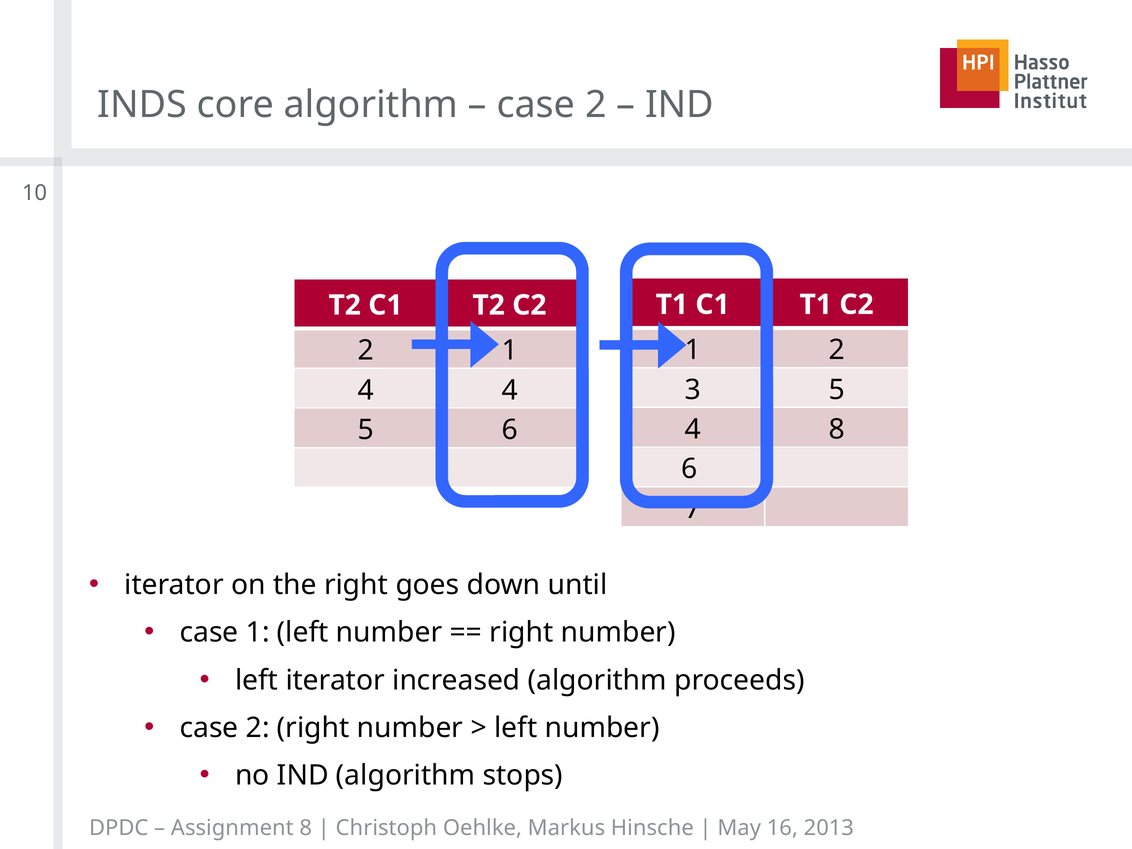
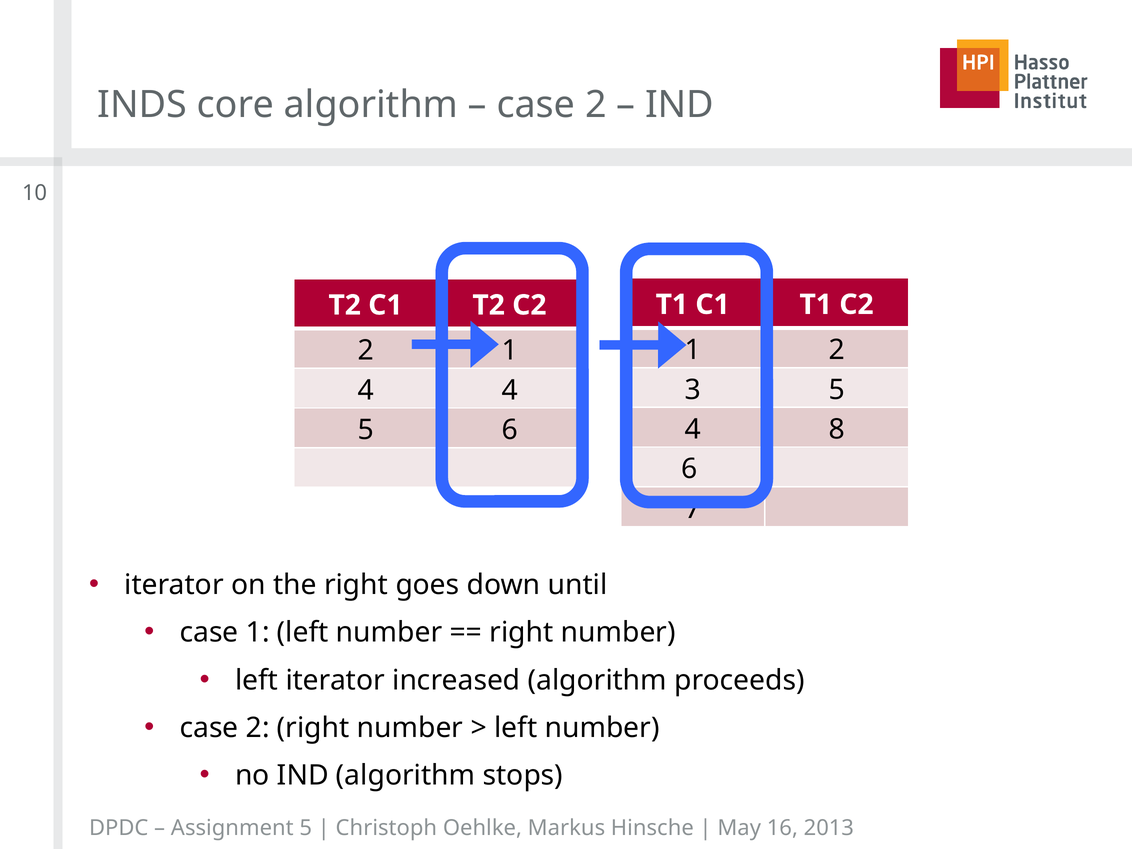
Assignment 8: 8 -> 5 (306, 828)
